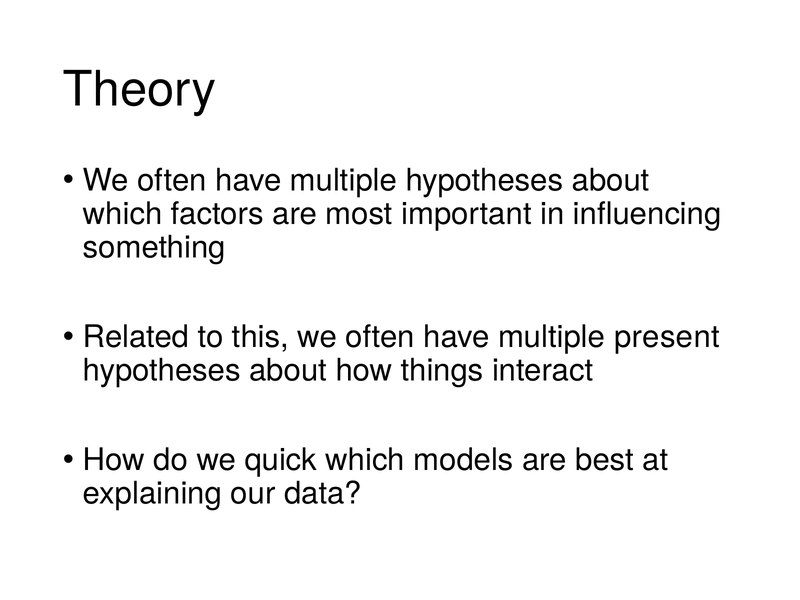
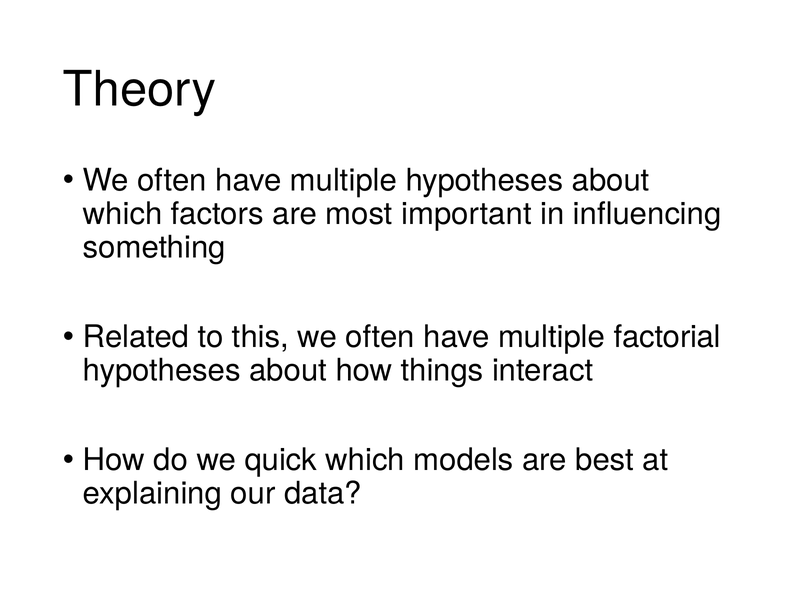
present: present -> factorial (667, 337)
